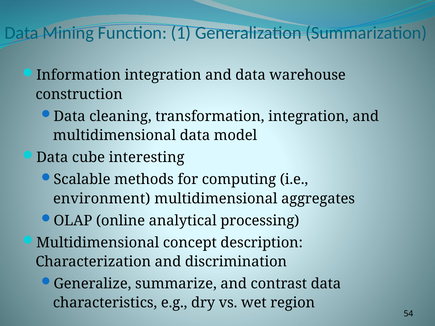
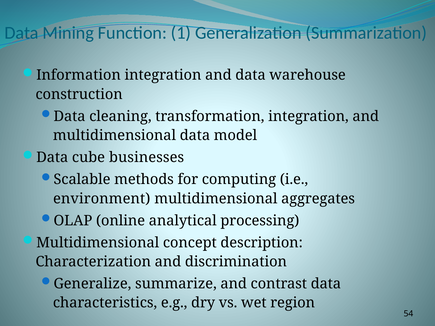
interesting: interesting -> businesses (147, 158)
